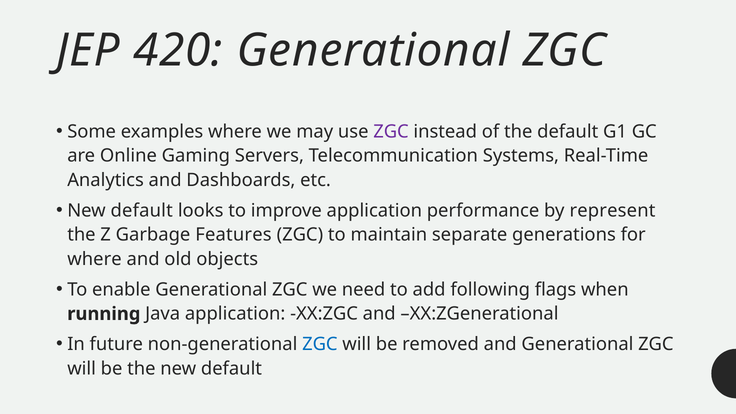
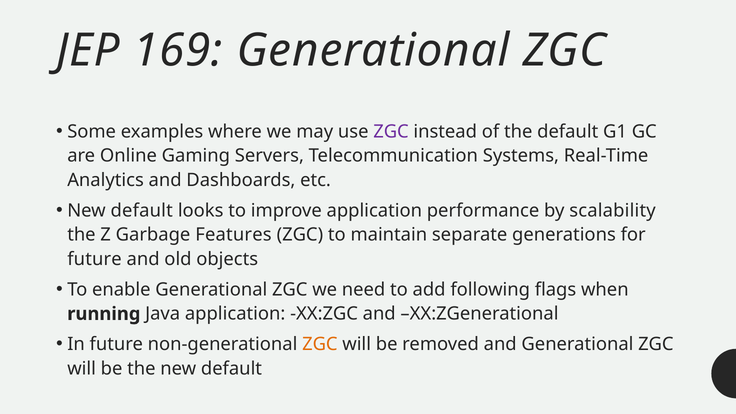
420: 420 -> 169 (178, 51)
represent: represent -> scalability (613, 211)
where: where -> future (94, 259)
ZGC colour: blue -> orange (320, 344)
